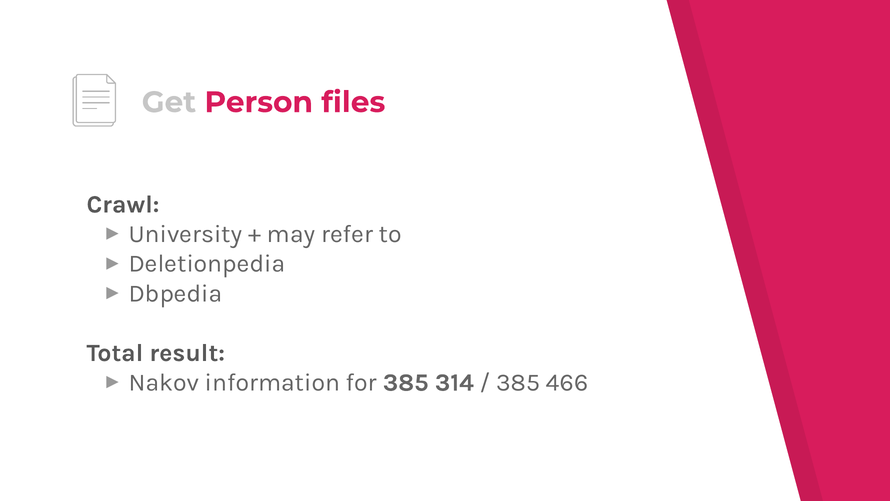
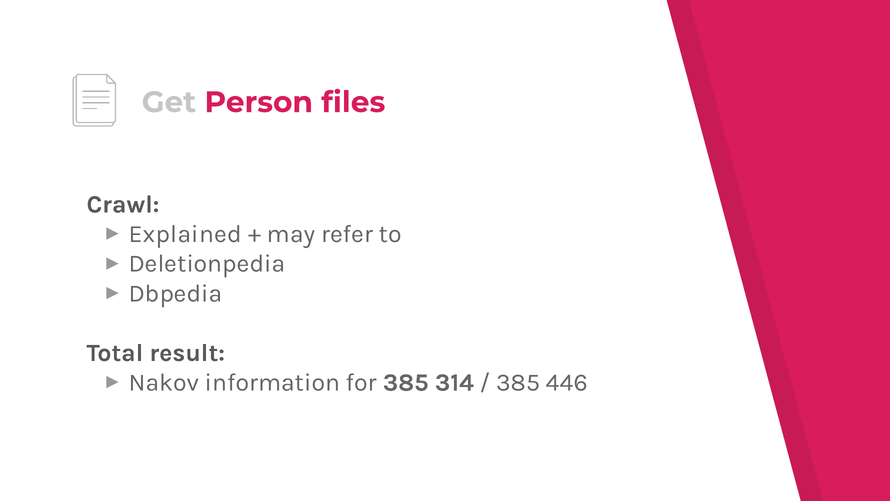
University: University -> Explained (185, 234)
466: 466 -> 446 (567, 382)
